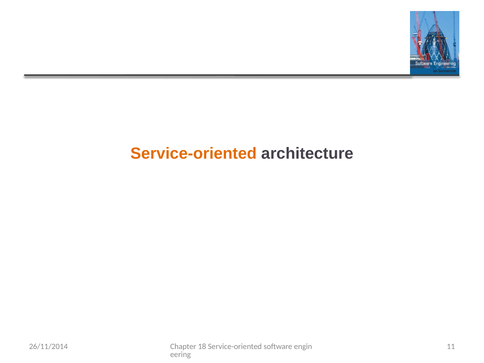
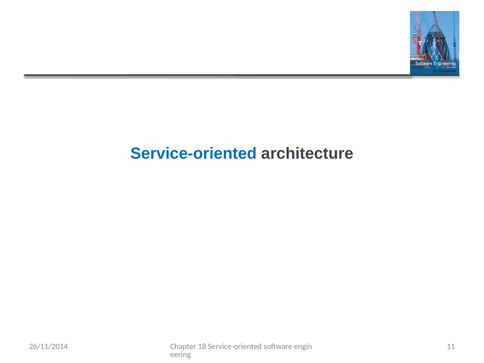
Service-oriented colour: orange -> blue (194, 153)
